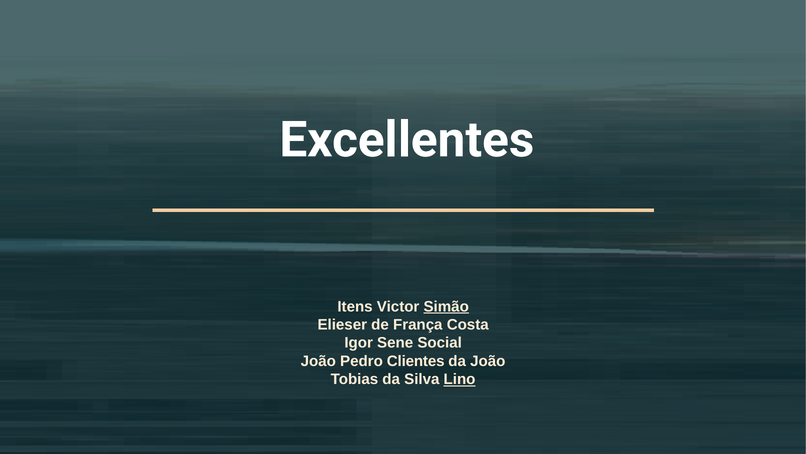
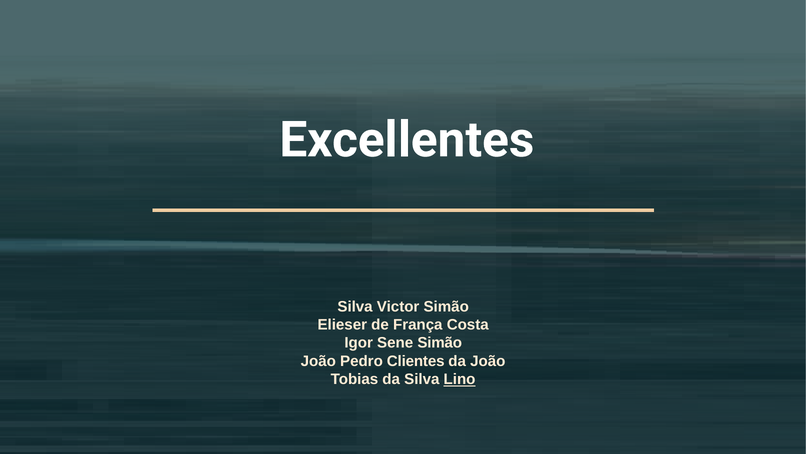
Itens: Itens -> Silva (355, 306)
Simão underline: present -> none (446, 306)
Sene Social: Social -> Simão (440, 343)
